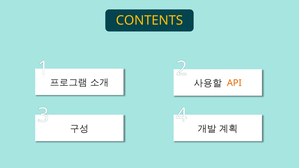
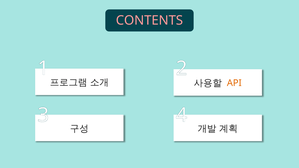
CONTENTS colour: yellow -> pink (149, 20)
